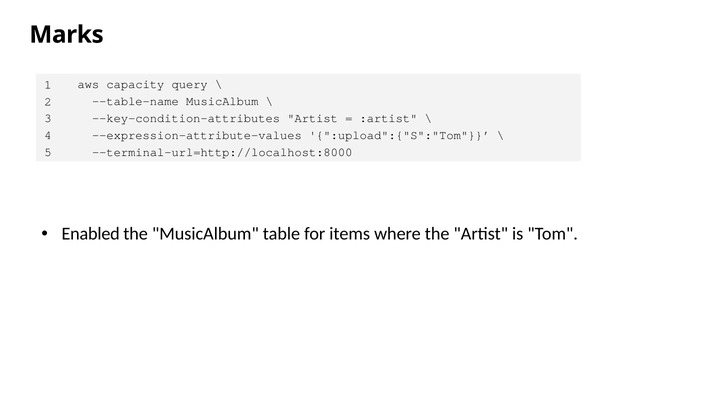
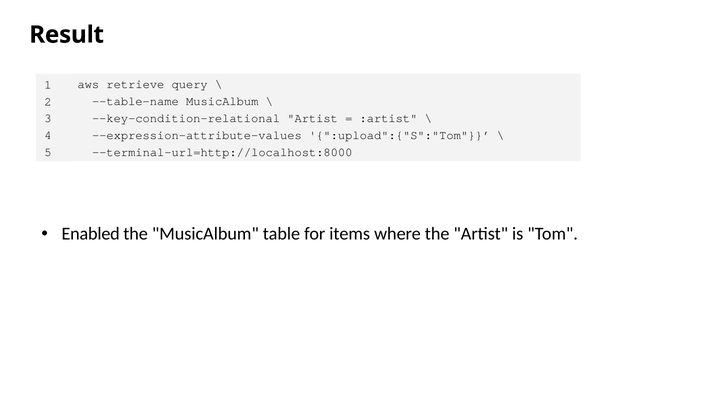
Marks: Marks -> Result (67, 35)
capacity: capacity -> retrieve (135, 85)
--key-condition-attributes: --key-condition-attributes -> --key-condition-relational (186, 118)
